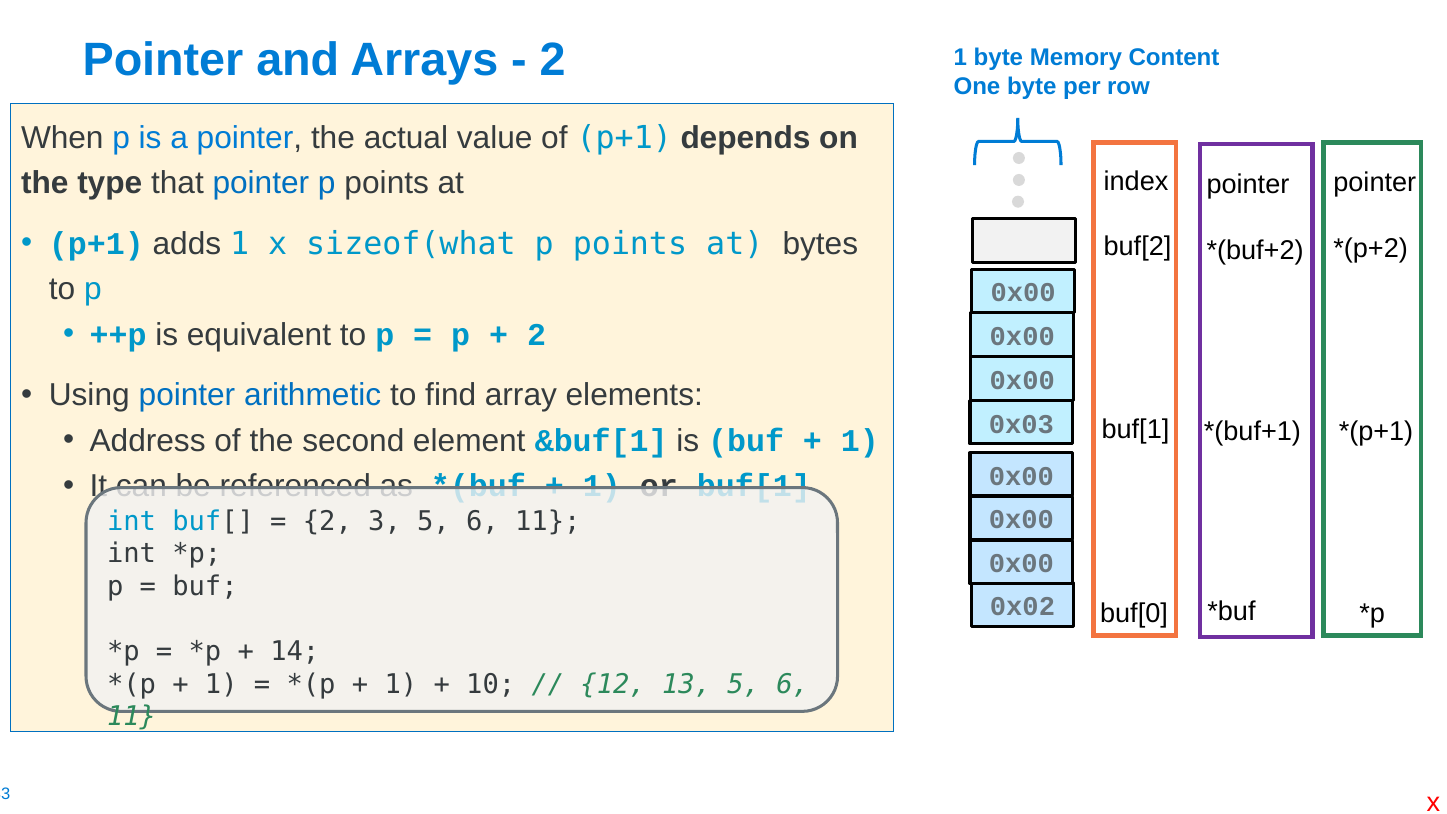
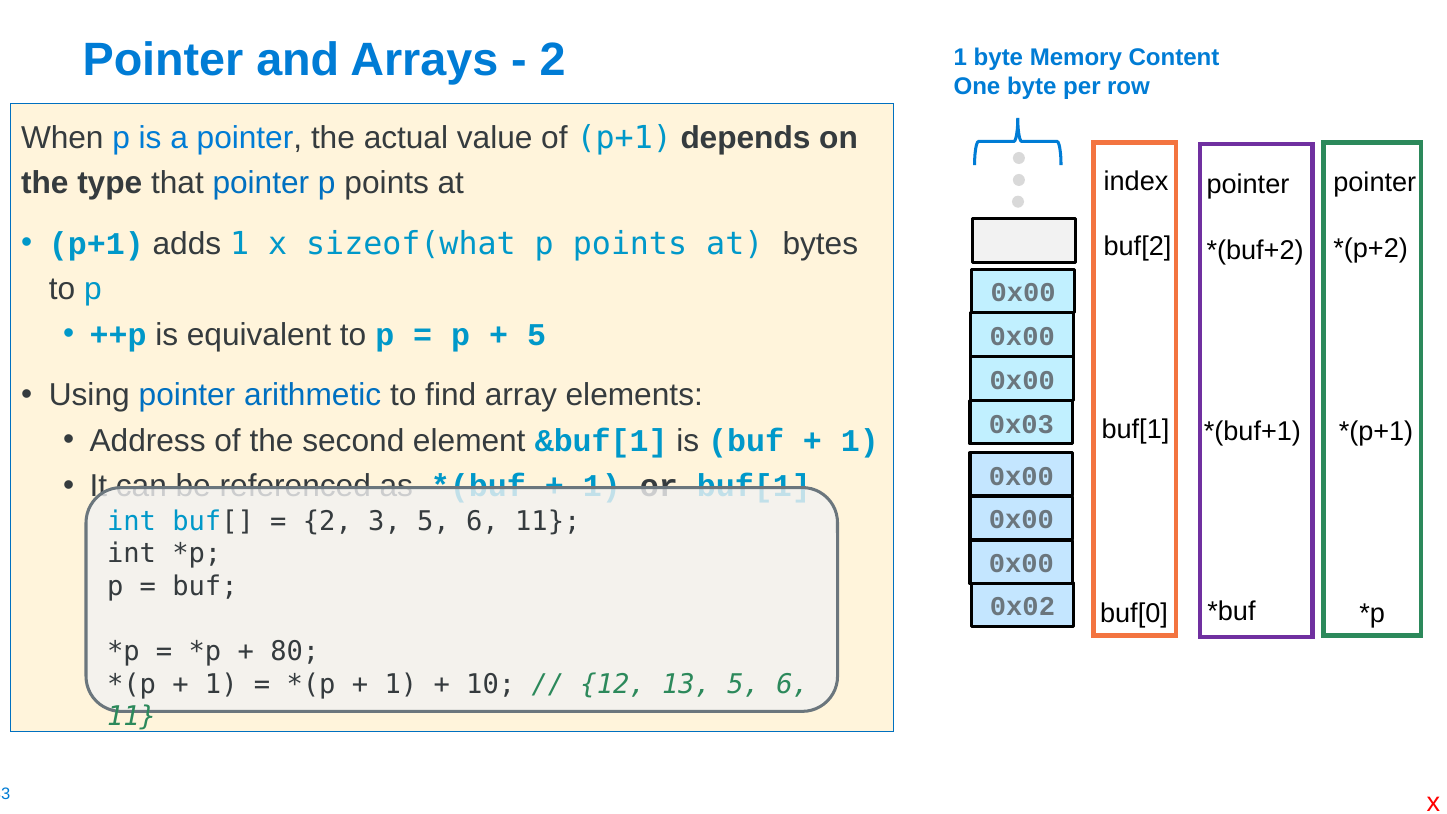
2: 2 -> 5 (537, 335)
14: 14 -> 80 (295, 652)
